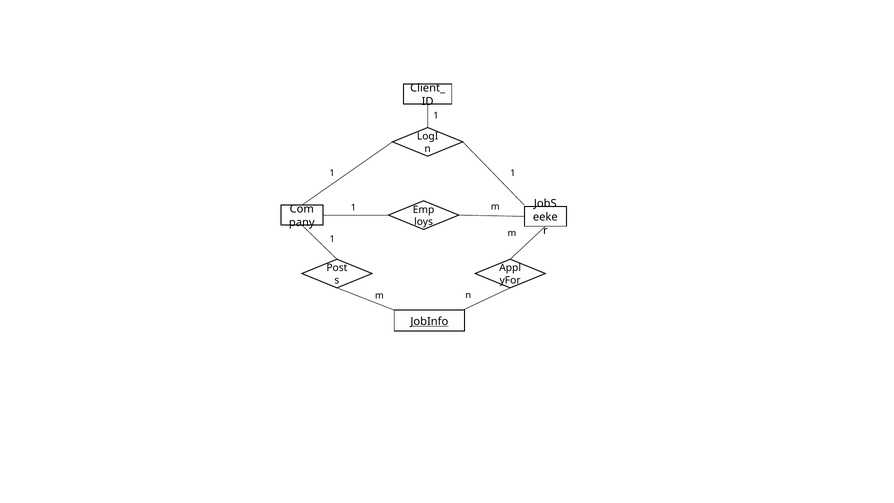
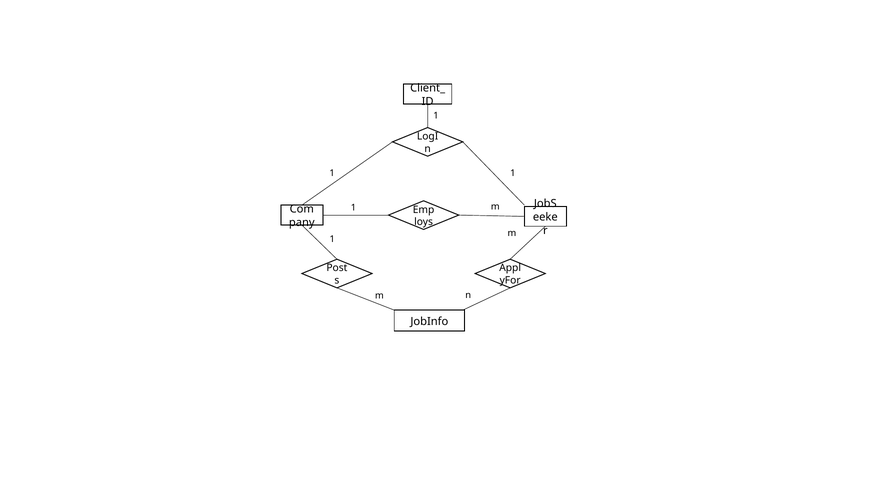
JobInfo underline: present -> none (429, 321)
